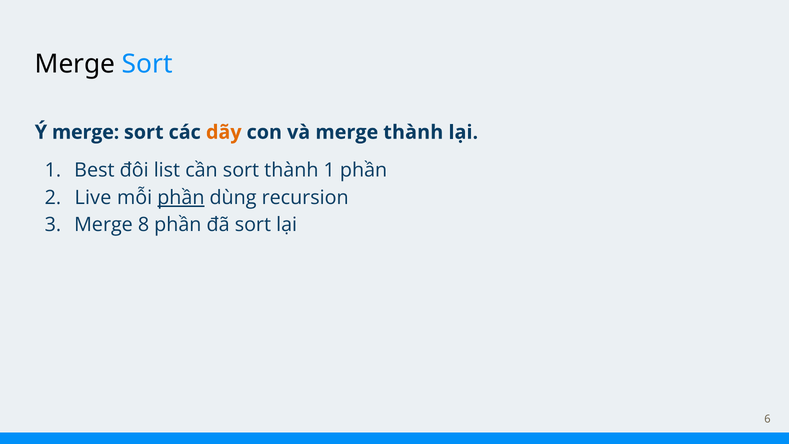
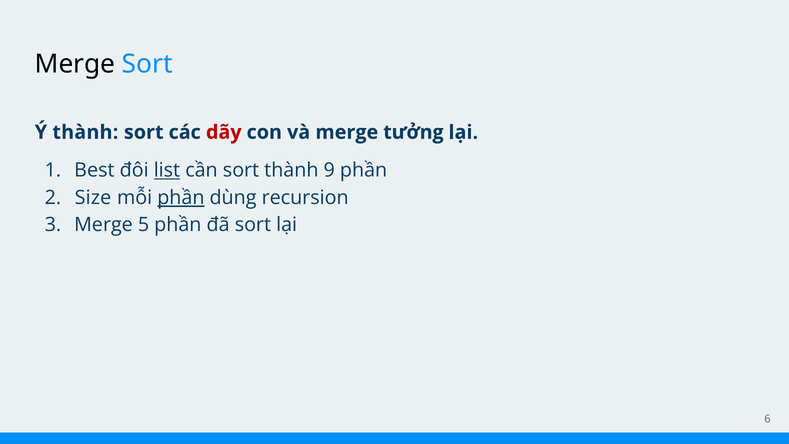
Ý merge: merge -> thành (85, 132)
dãy colour: orange -> red (224, 132)
merge thành: thành -> tưởng (413, 132)
list underline: none -> present (167, 170)
thành 1: 1 -> 9 (329, 170)
Live: Live -> Size (93, 198)
8: 8 -> 5 (144, 225)
